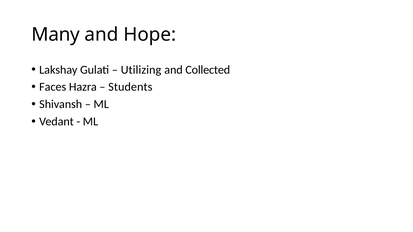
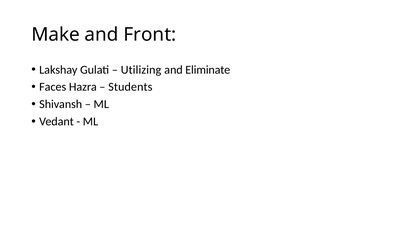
Many: Many -> Make (56, 35)
Hope: Hope -> Front (150, 35)
Collected: Collected -> Eliminate (208, 70)
